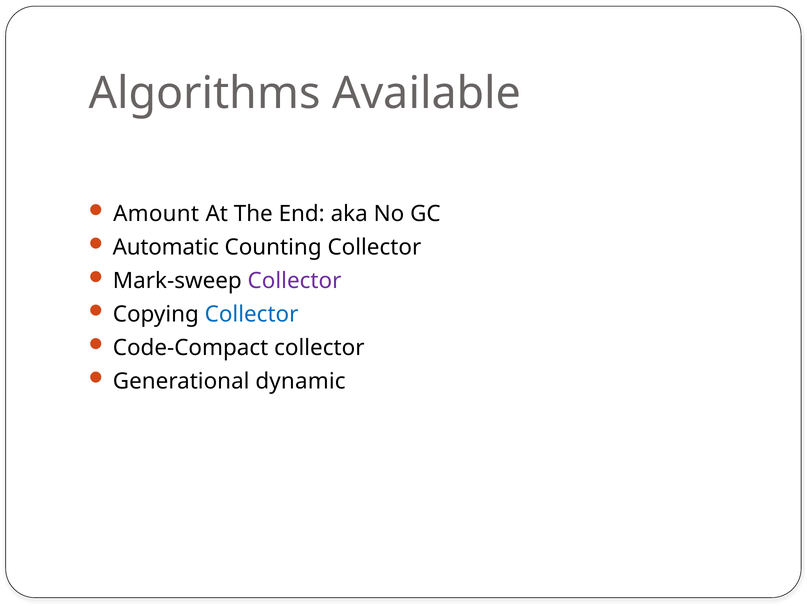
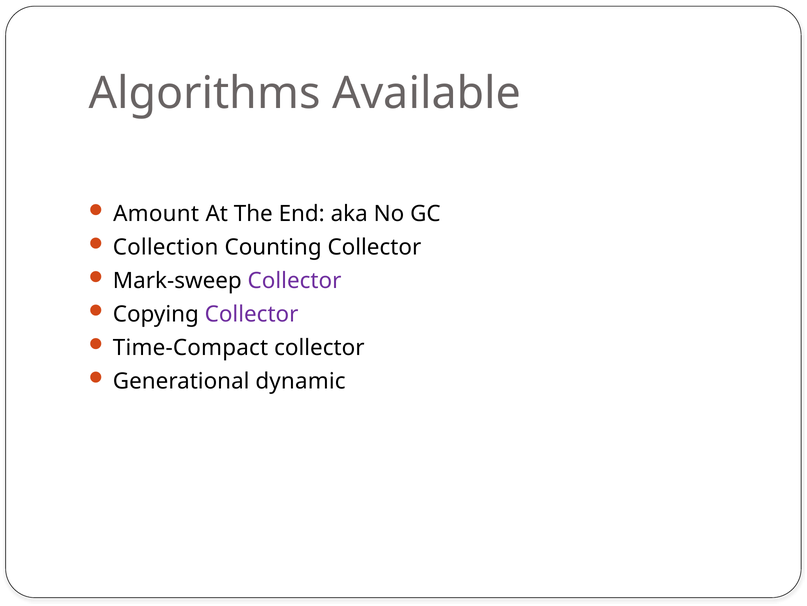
Automatic: Automatic -> Collection (166, 247)
Collector colour: blue -> purple (252, 314)
Code-Compact: Code-Compact -> Time-Compact (190, 348)
